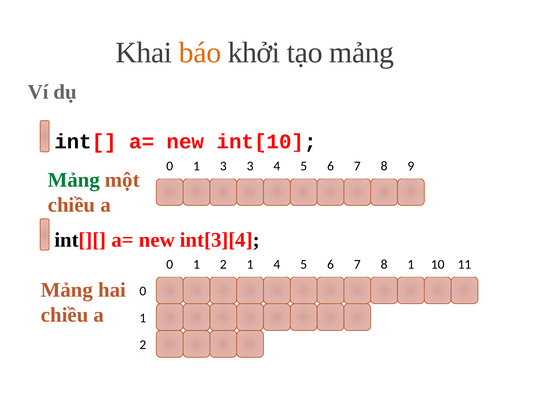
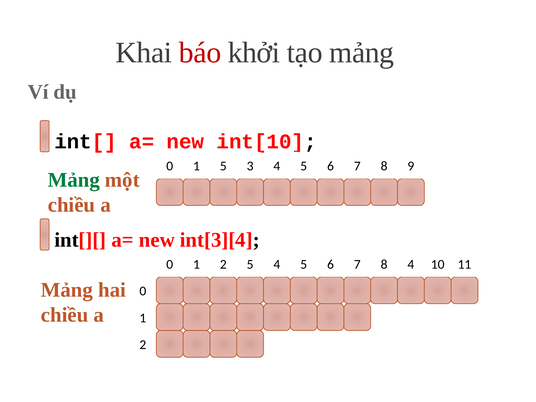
báo colour: orange -> red (200, 53)
1 3: 3 -> 5 (223, 166)
2 1: 1 -> 5 (250, 264)
6 1: 1 -> 4 (411, 264)
